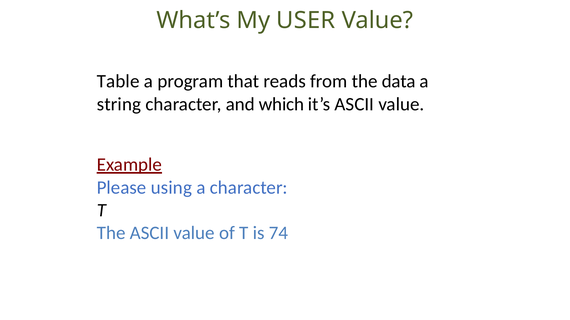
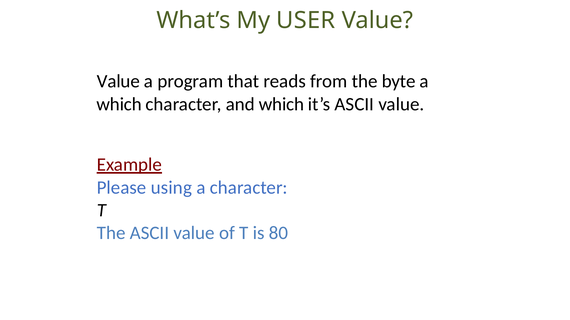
Table: Table -> Value (118, 82)
data: data -> byte (399, 82)
string: string -> which (119, 104)
74: 74 -> 80 (278, 233)
